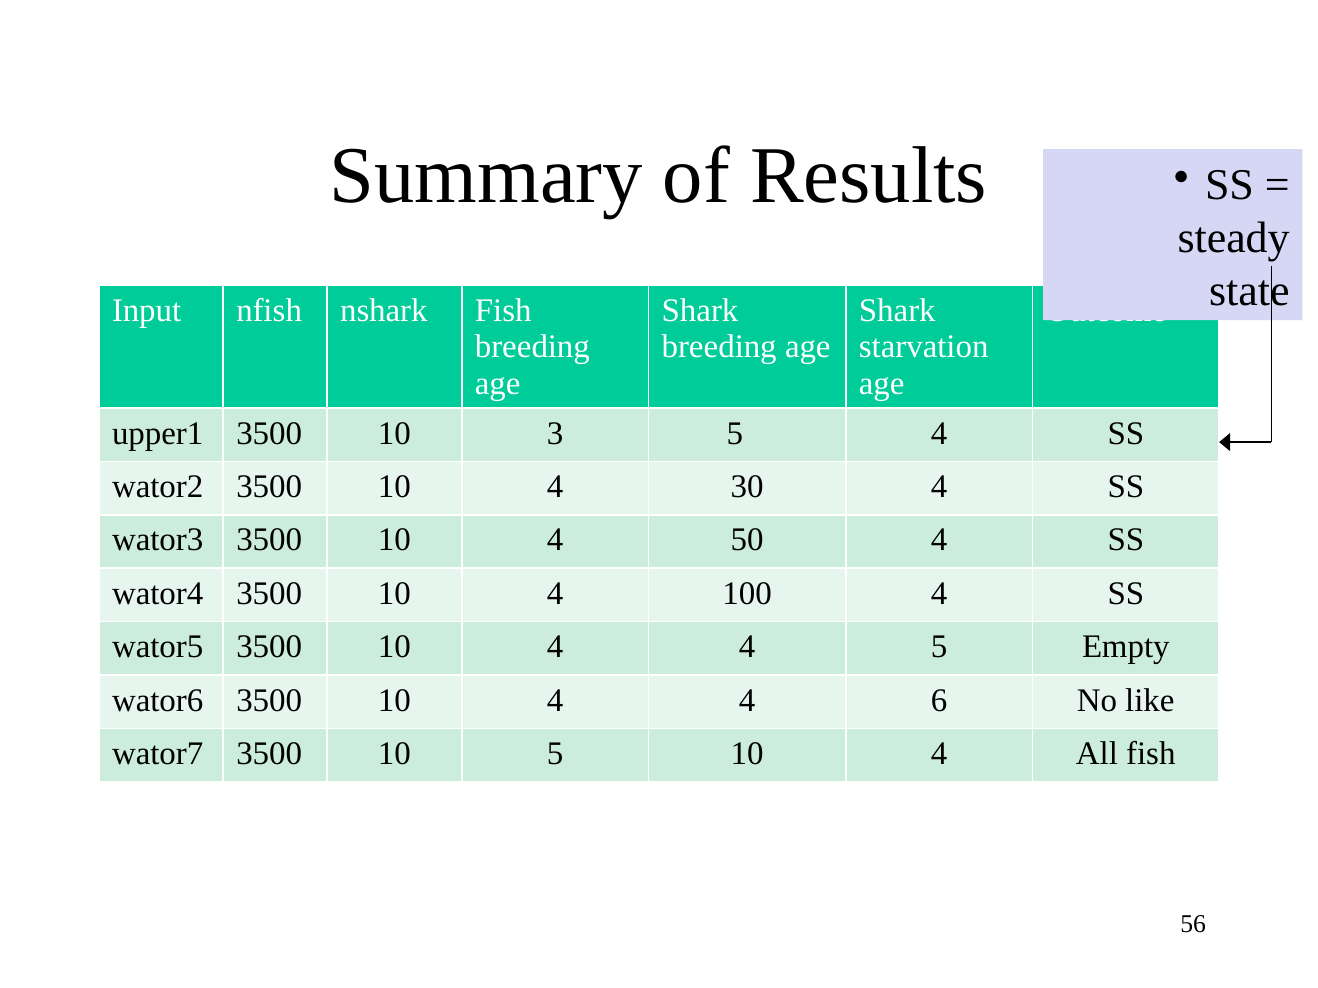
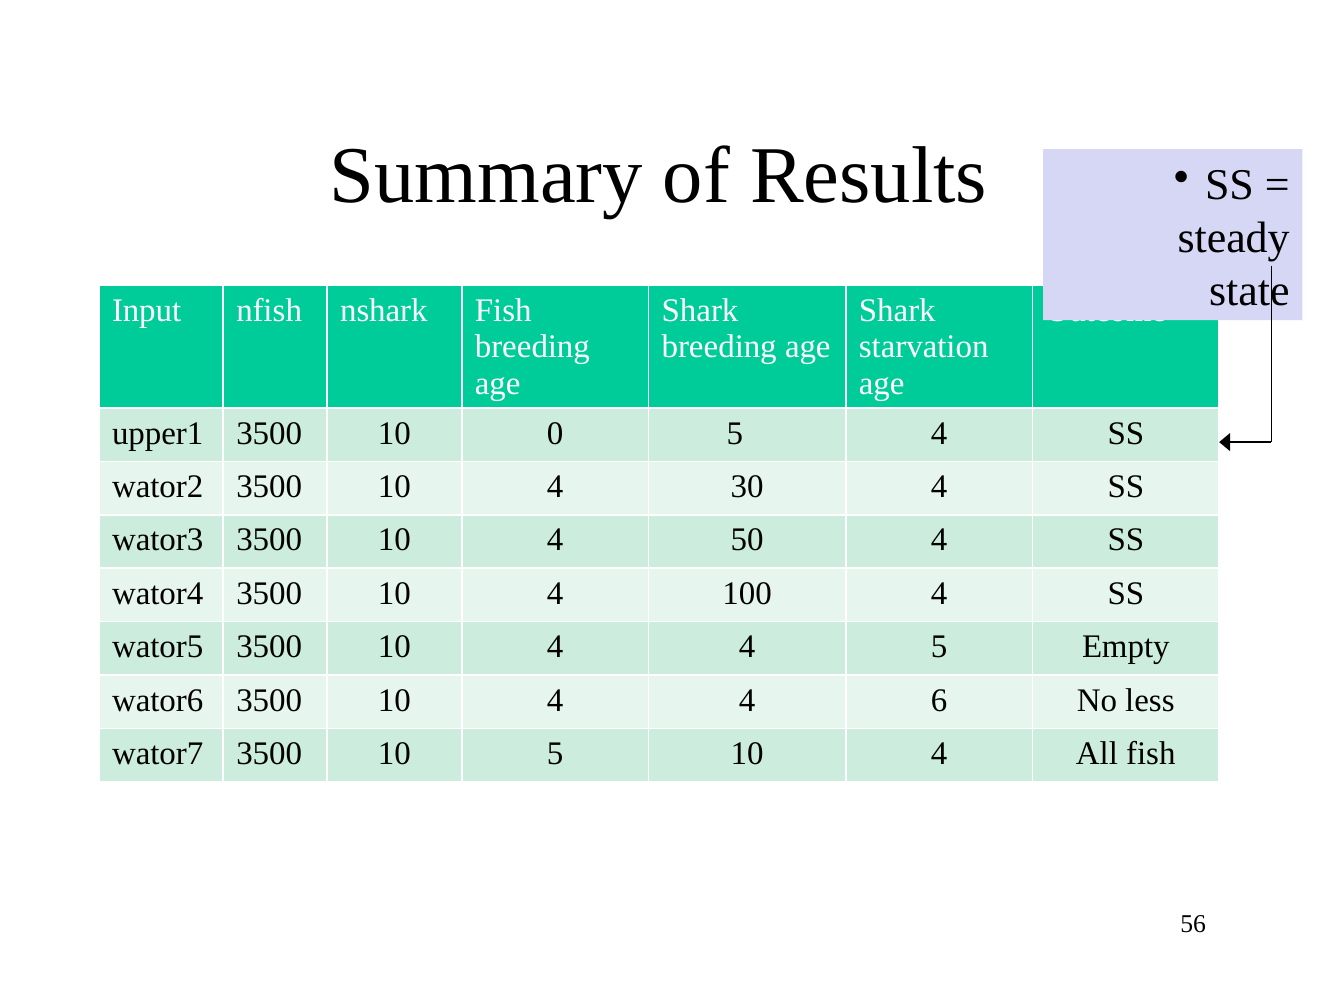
3: 3 -> 0 (555, 433)
like: like -> less (1150, 701)
